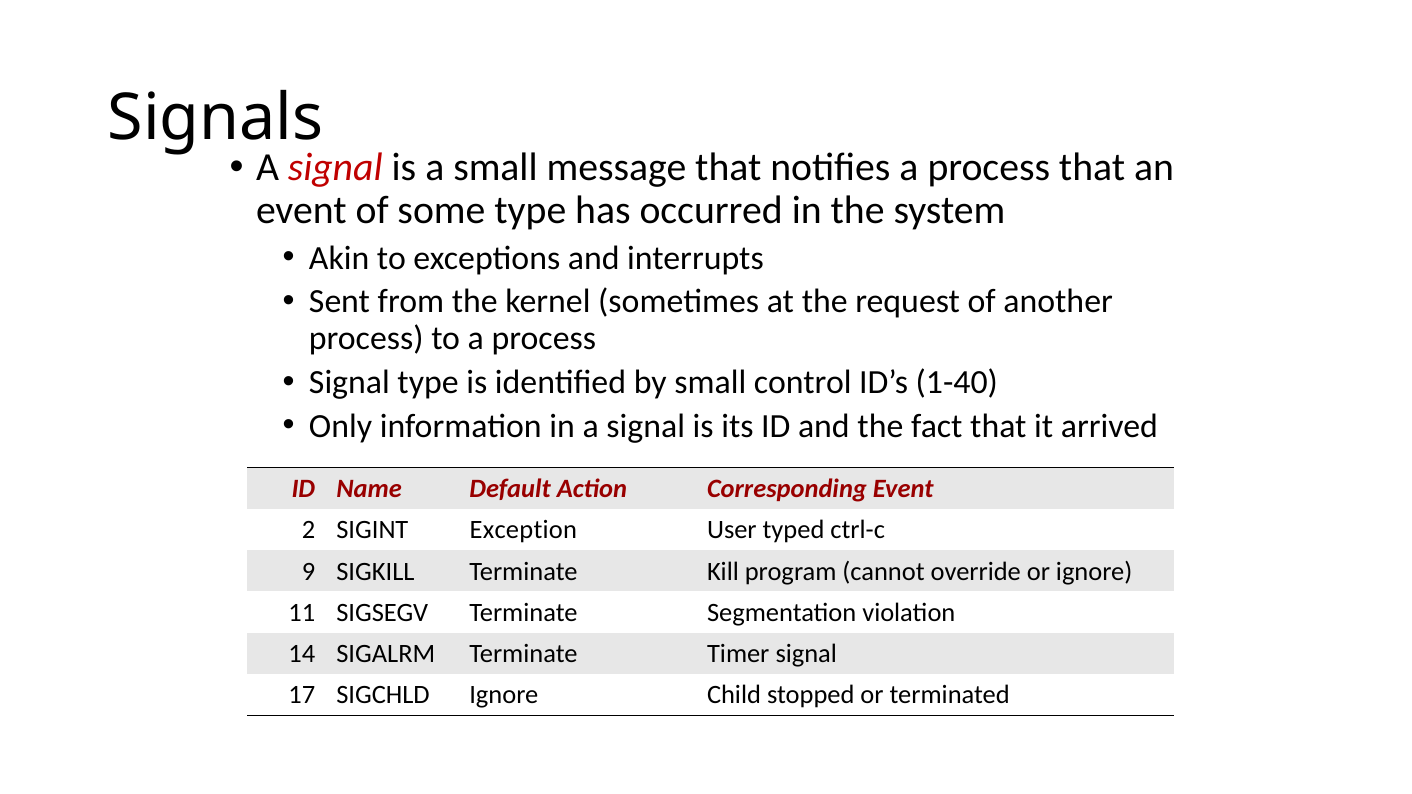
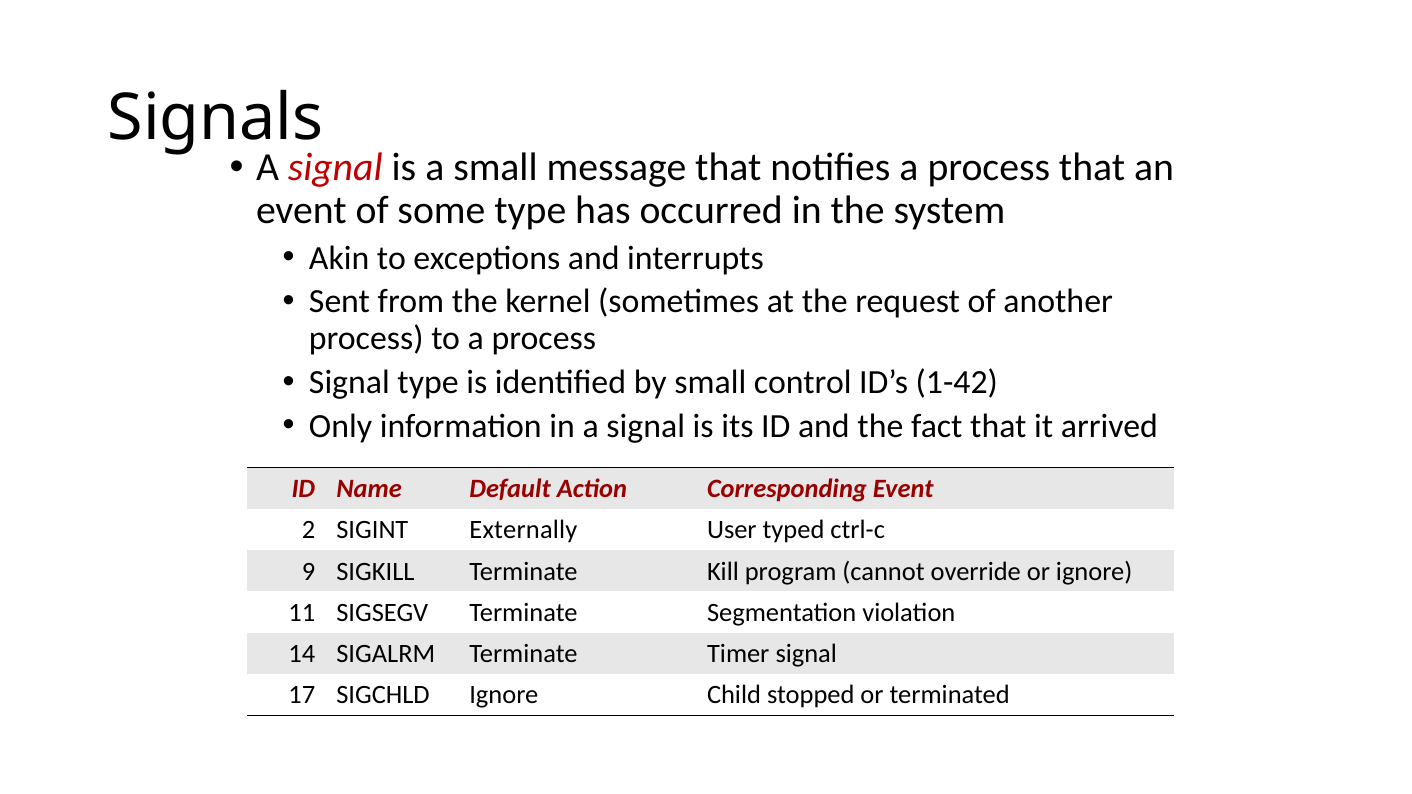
1-40: 1-40 -> 1-42 (957, 382)
Exception: Exception -> Externally (523, 530)
